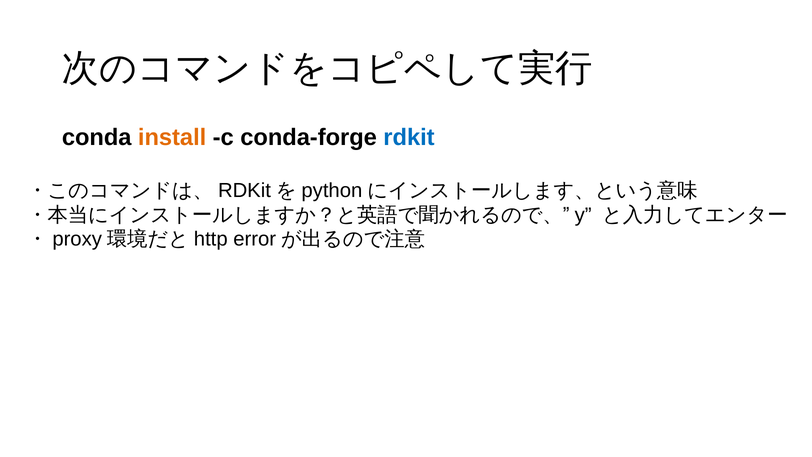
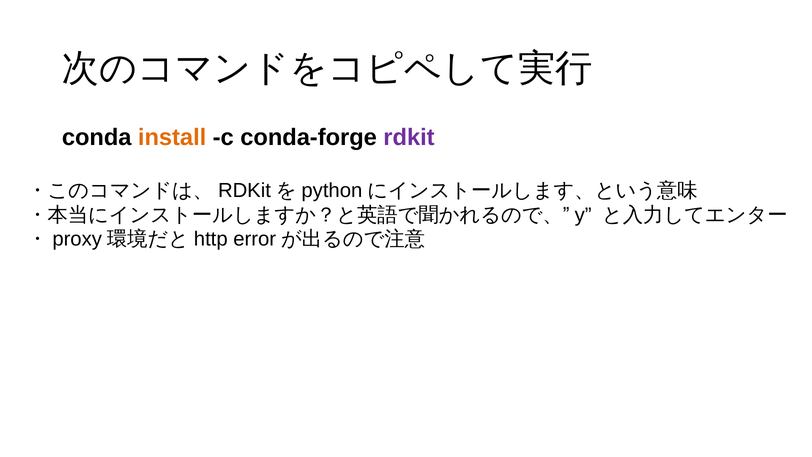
rdkit colour: blue -> purple (409, 137)
